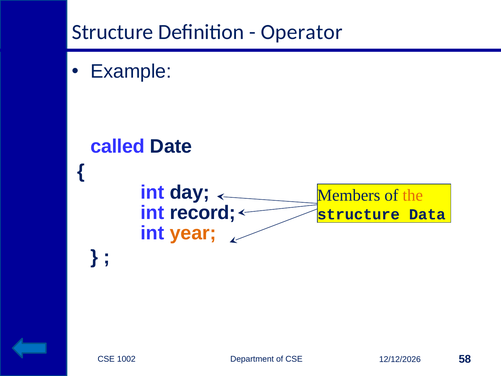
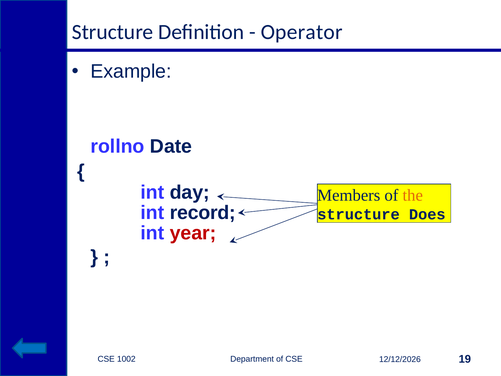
called: called -> rollno (118, 146)
Data: Data -> Does (427, 214)
year colour: orange -> red (193, 233)
58: 58 -> 19 (465, 359)
